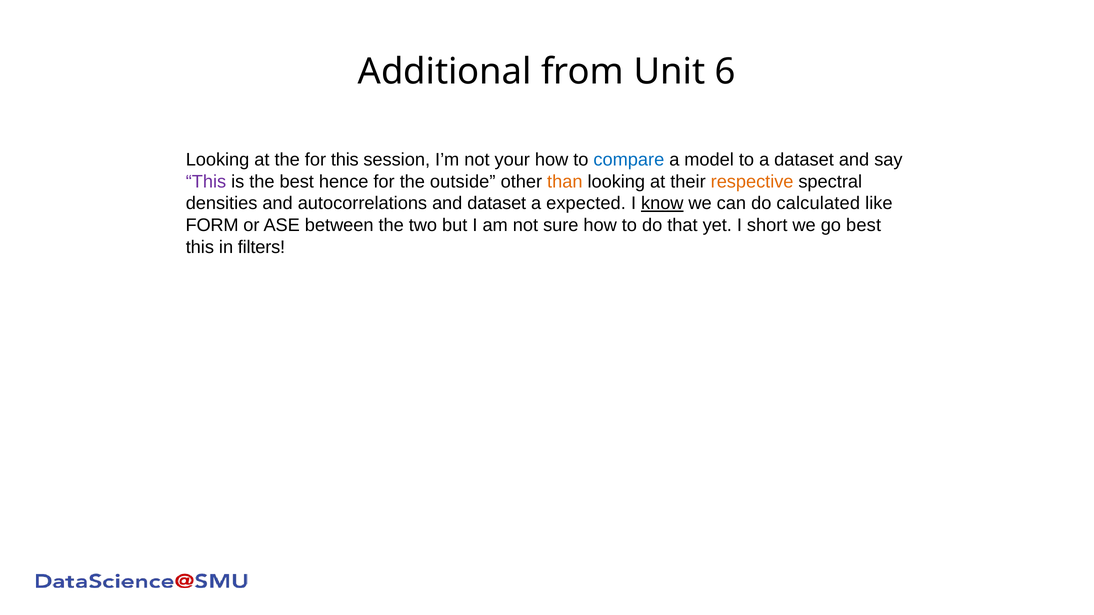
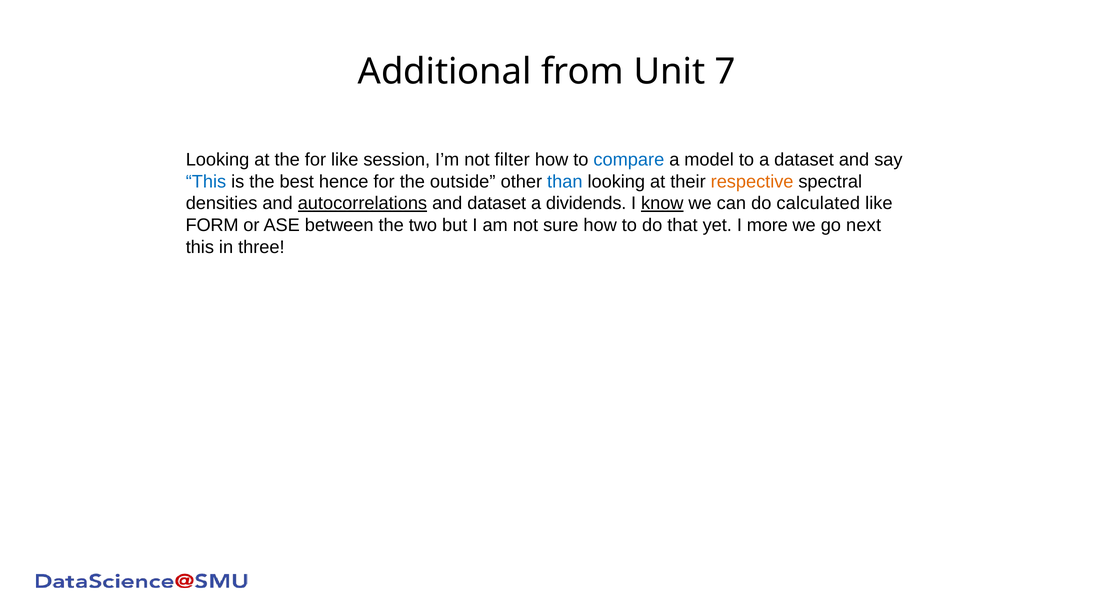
6: 6 -> 7 (725, 72)
for this: this -> like (345, 160)
your: your -> filter (512, 160)
This colour: purple -> blue (206, 182)
than colour: orange -> blue (565, 182)
autocorrelations underline: none -> present (362, 204)
expected: expected -> dividends (586, 204)
short: short -> more (767, 225)
go best: best -> next (864, 225)
filters: filters -> three (261, 247)
